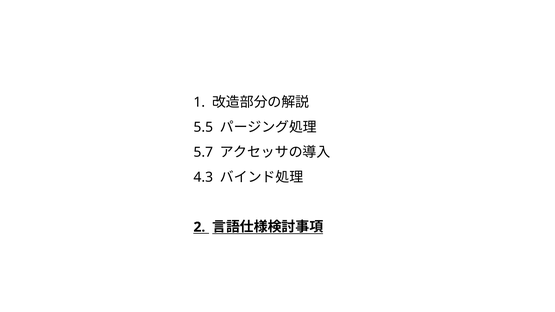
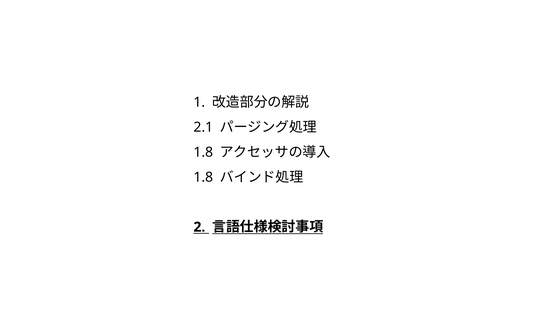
5.5: 5.5 -> 2.1 (203, 127)
5.7: 5.7 -> 1.8 (203, 152)
4.3: 4.3 -> 1.8 (203, 177)
